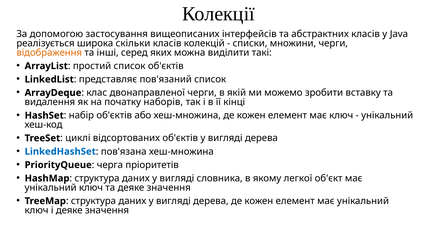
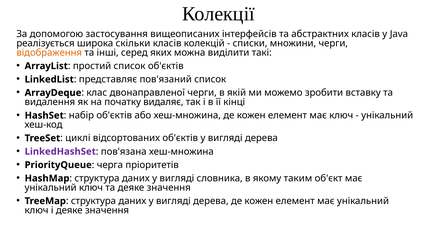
наборів: наборів -> видаляє (163, 102)
LinkedHashSet colour: blue -> purple (60, 151)
легкої: легкої -> таким (298, 178)
